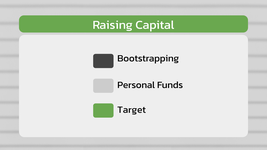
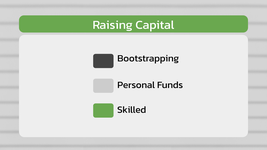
Target: Target -> Skilled (132, 110)
